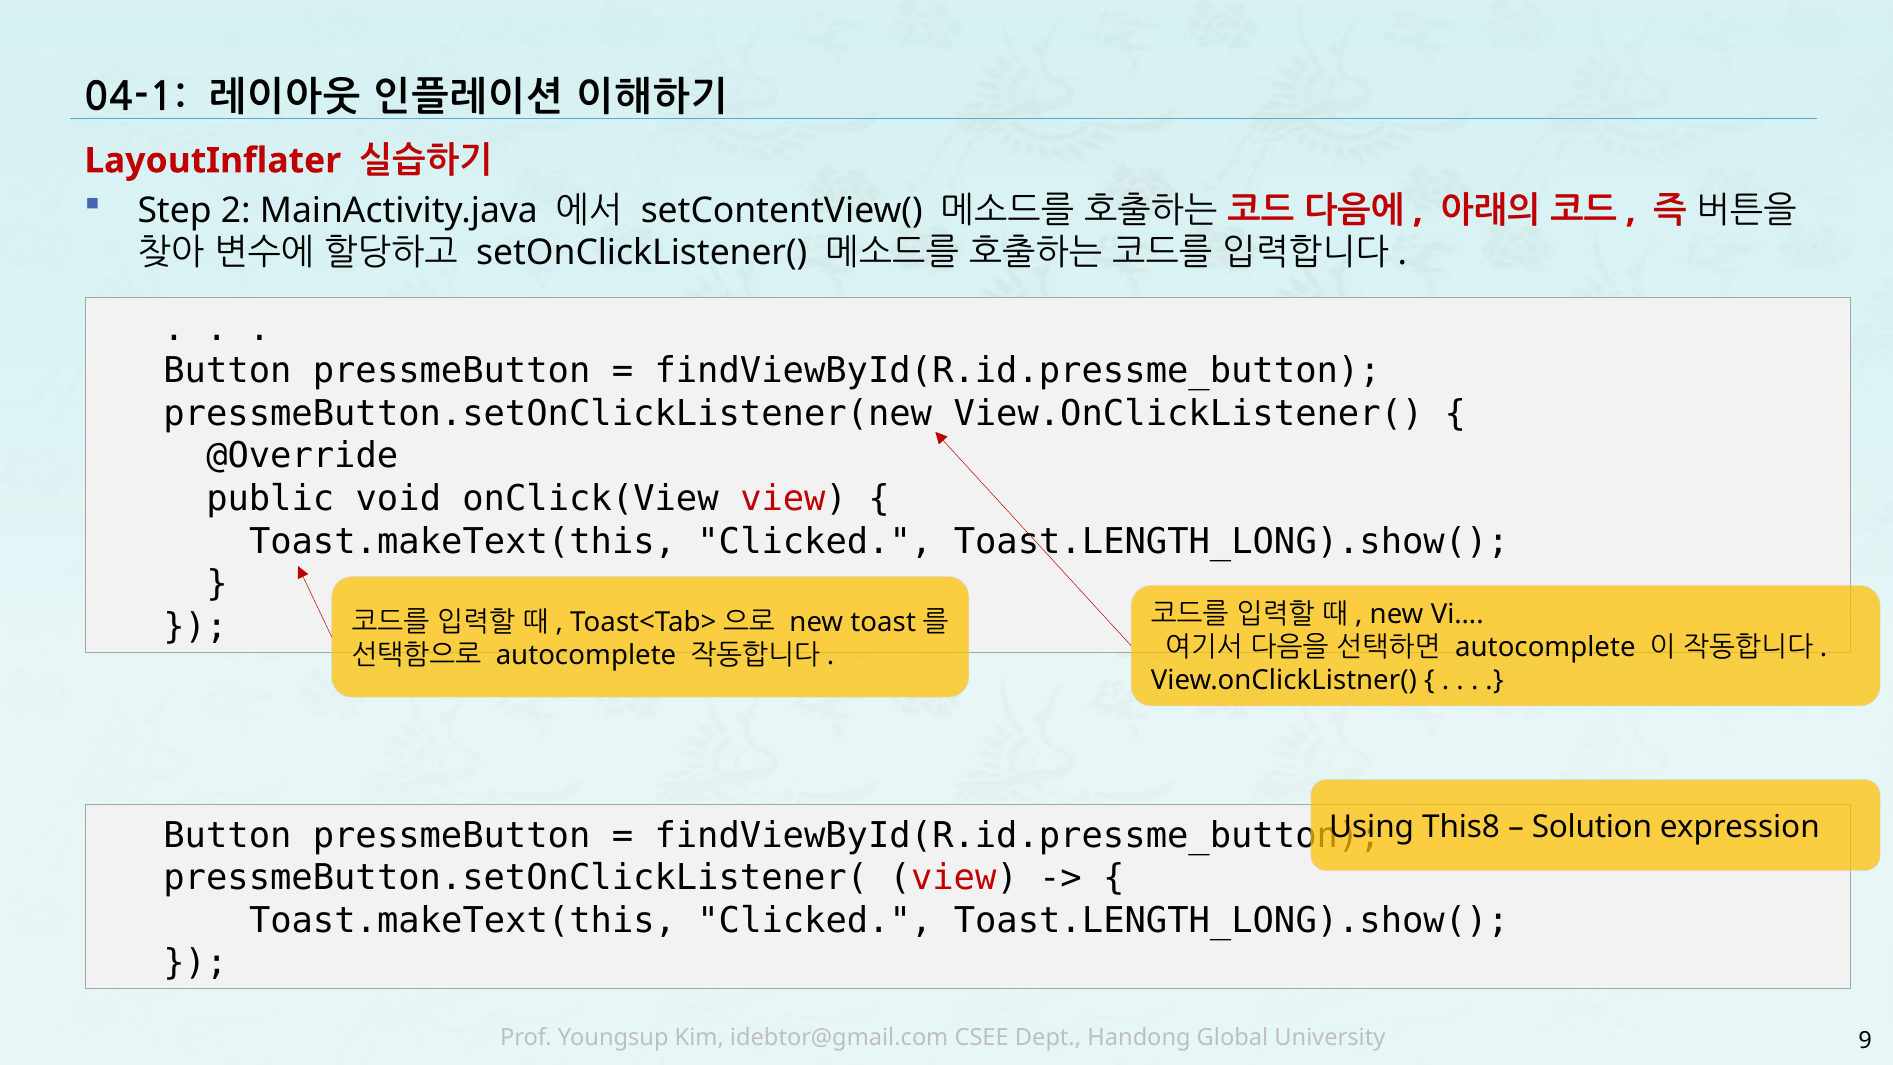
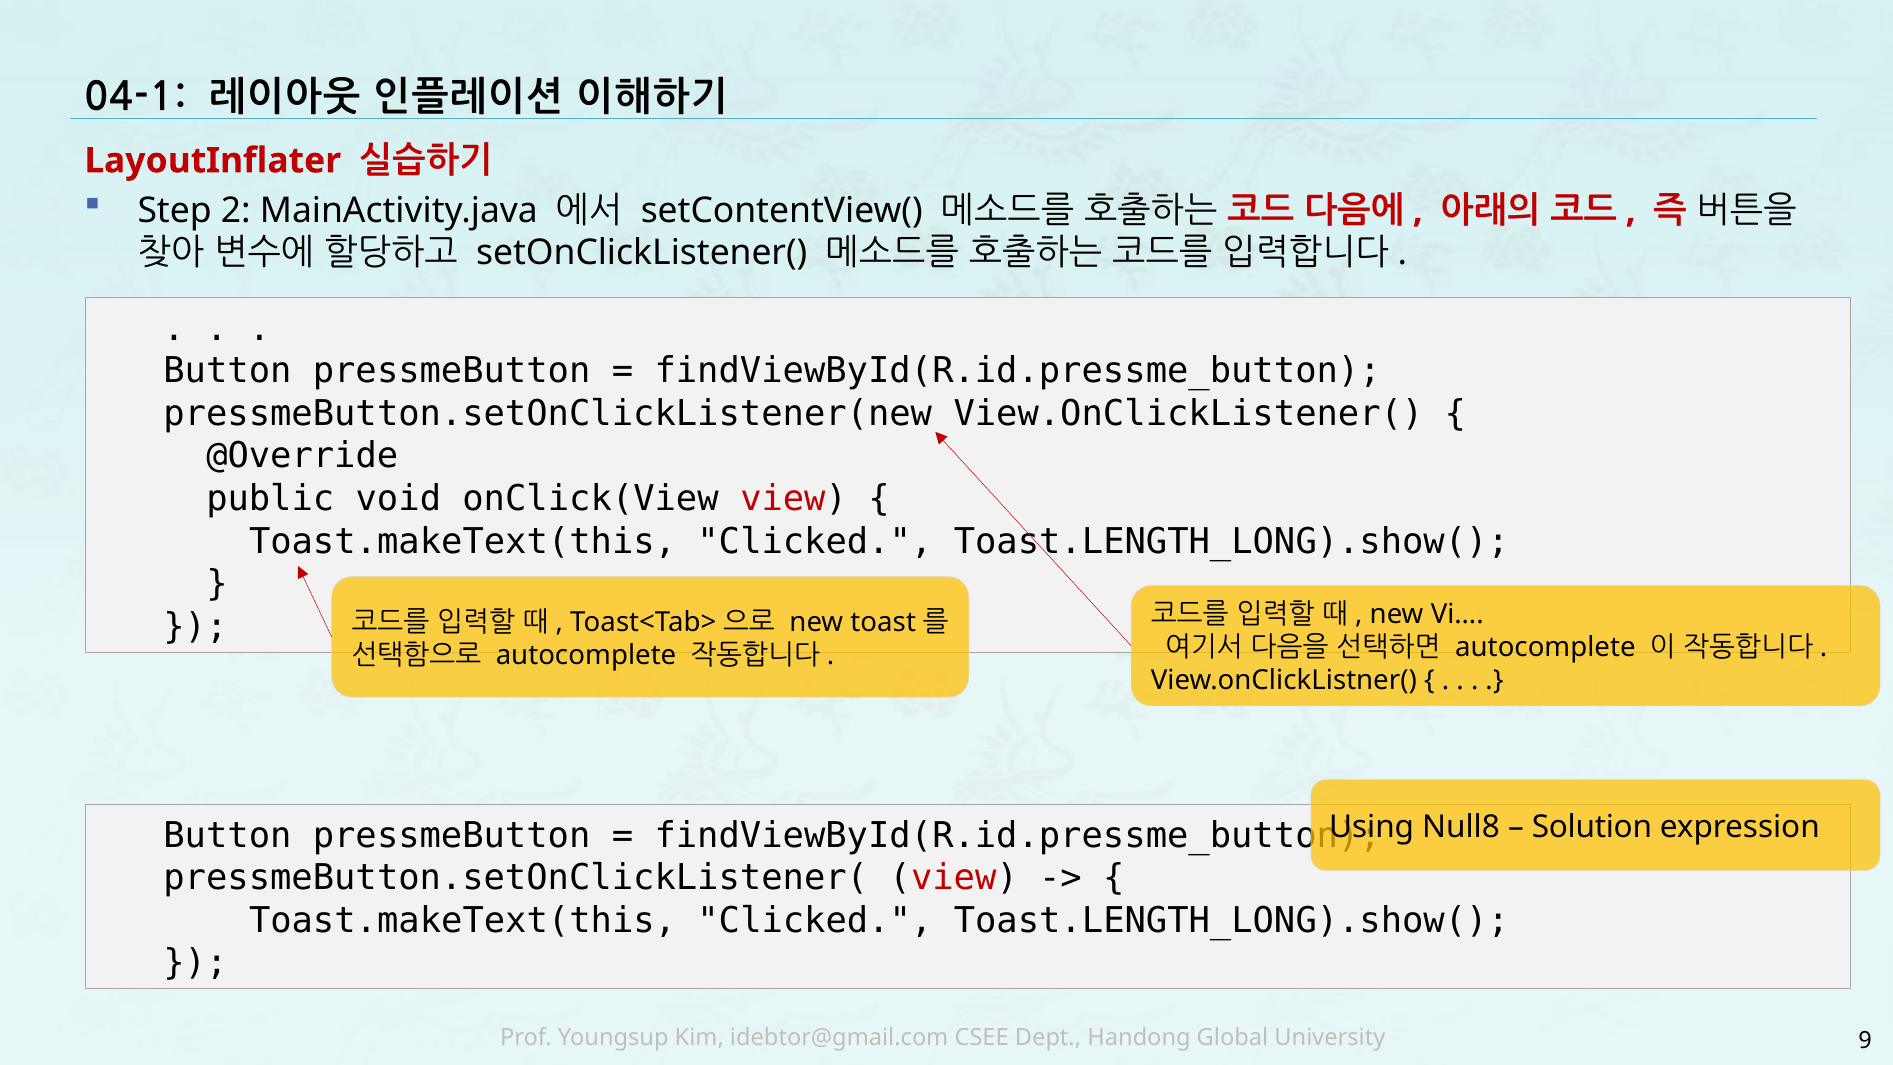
This8: This8 -> Null8 (1461, 827)
